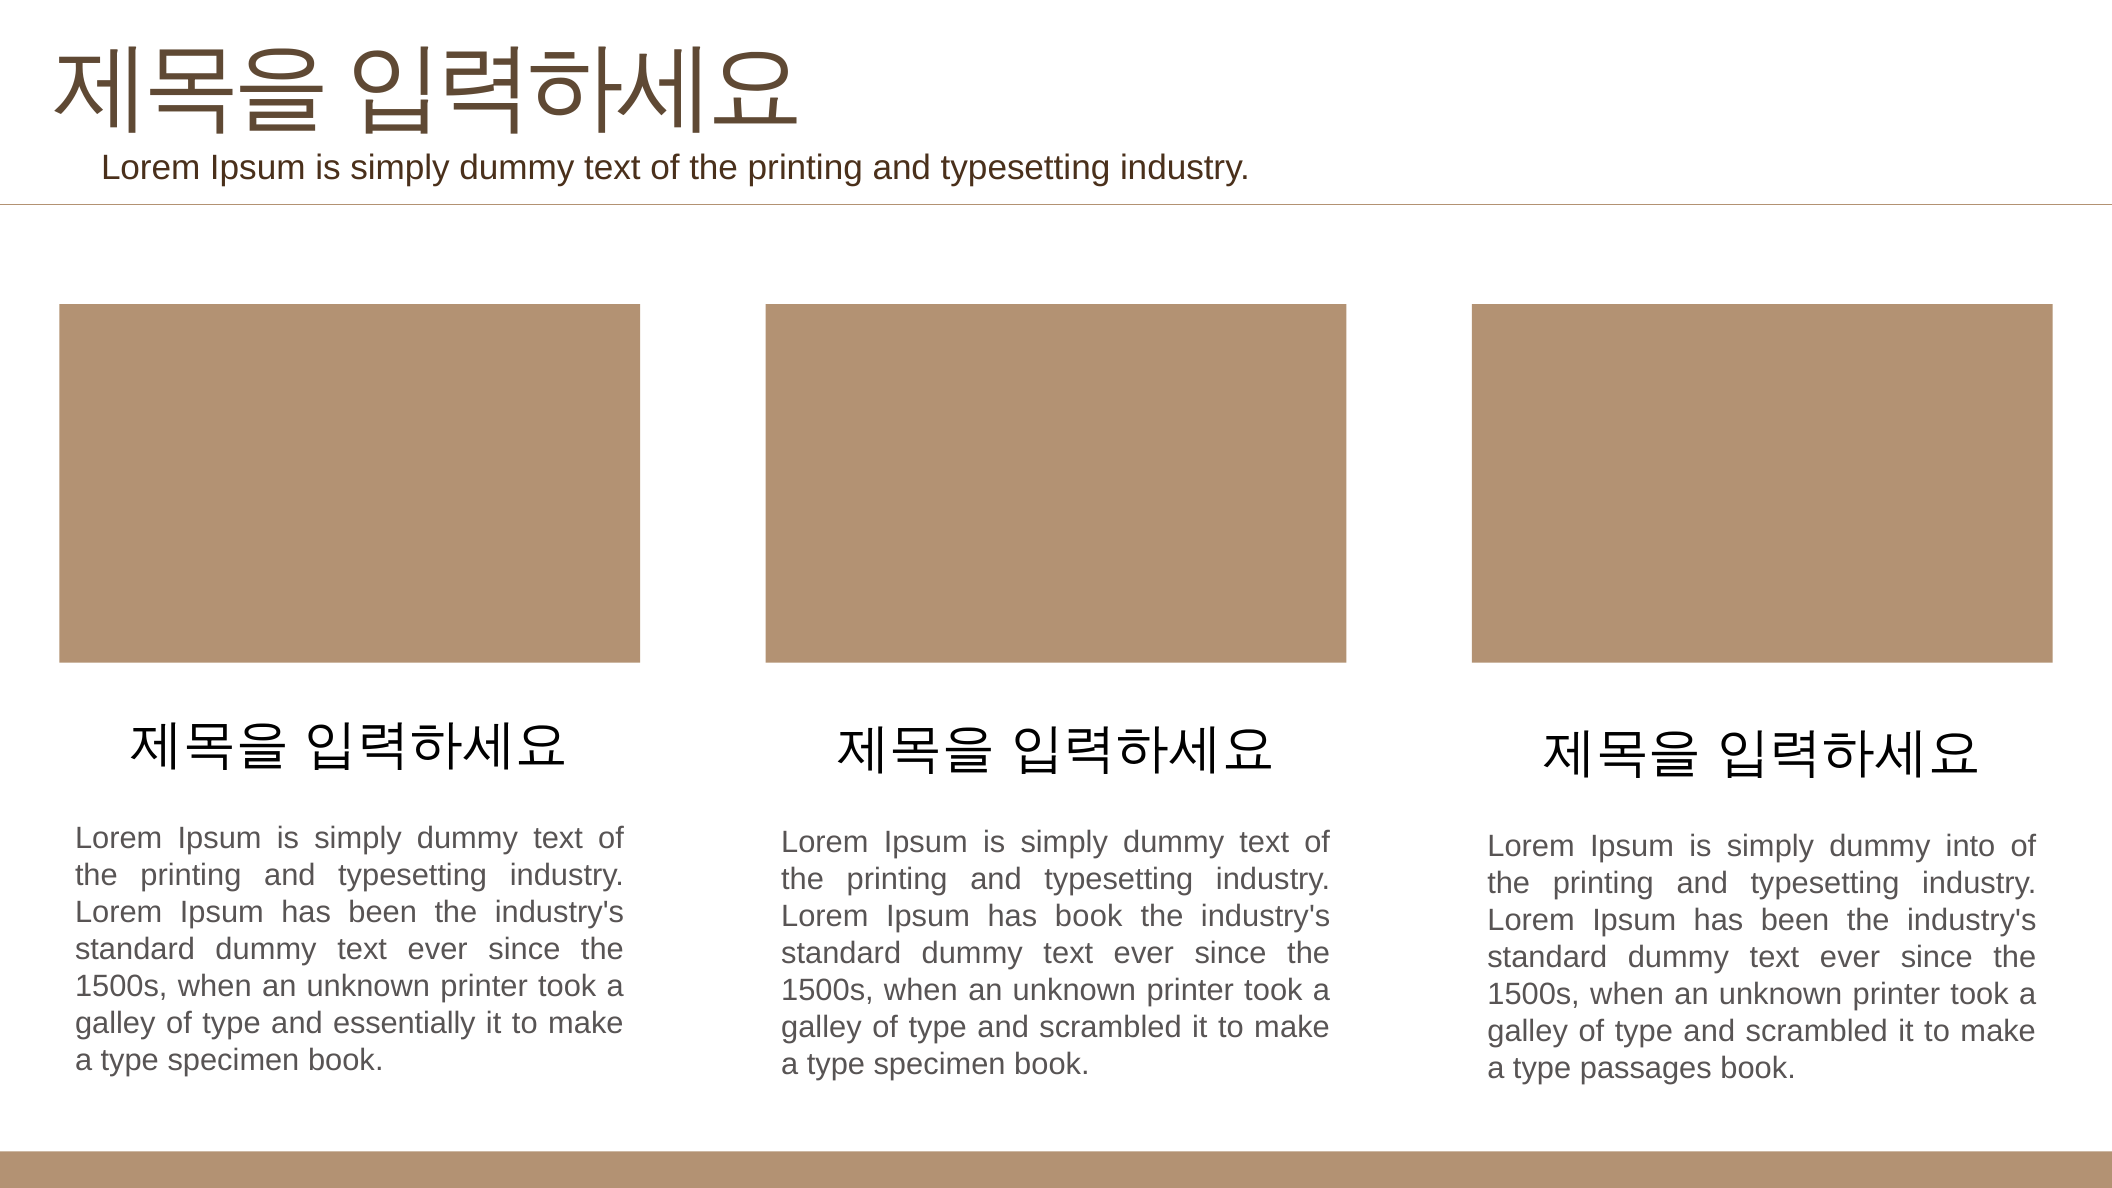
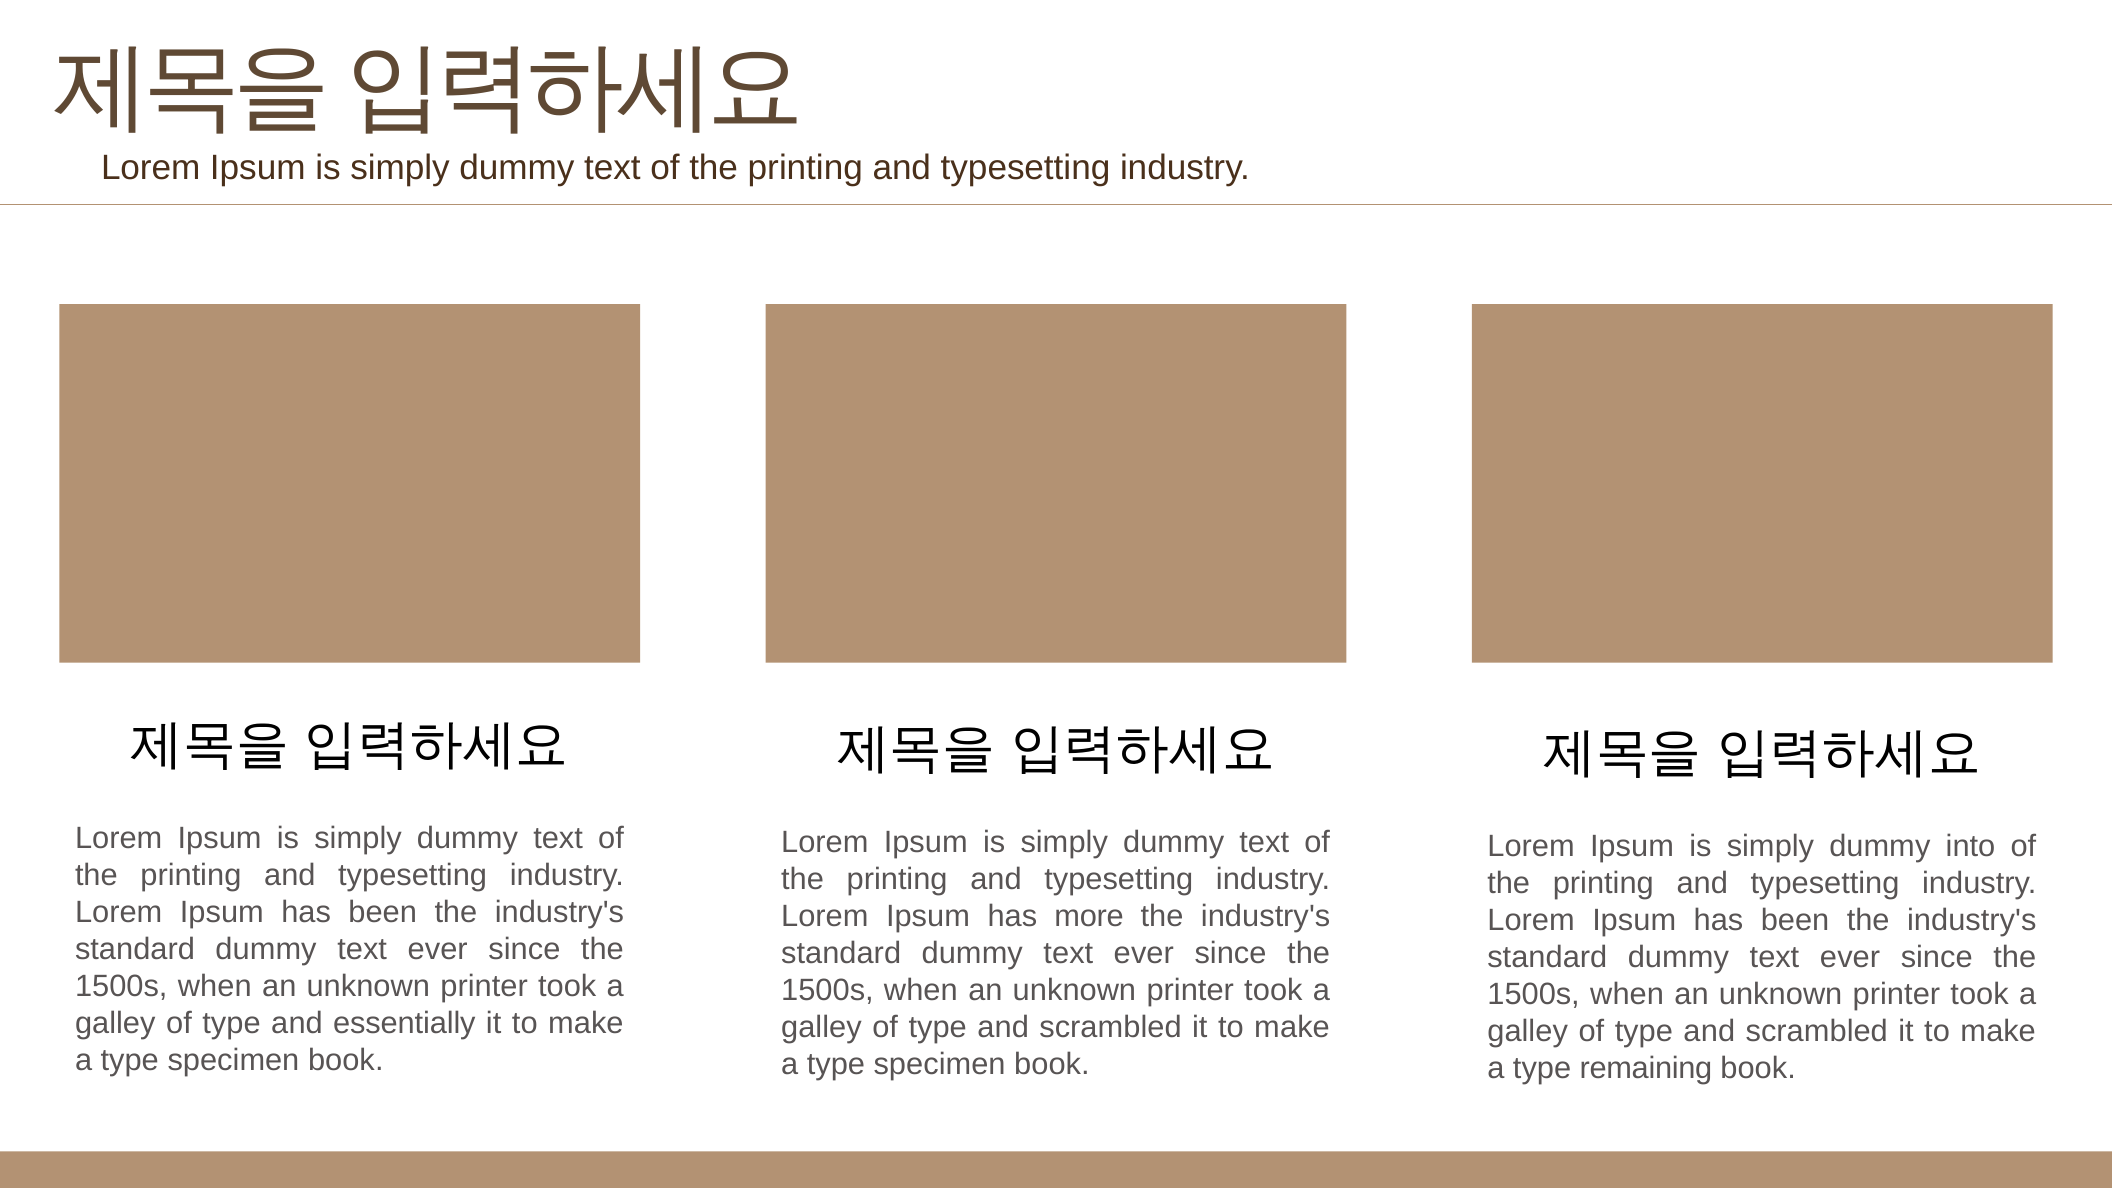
has book: book -> more (1089, 916)
passages: passages -> remaining (1646, 1068)
